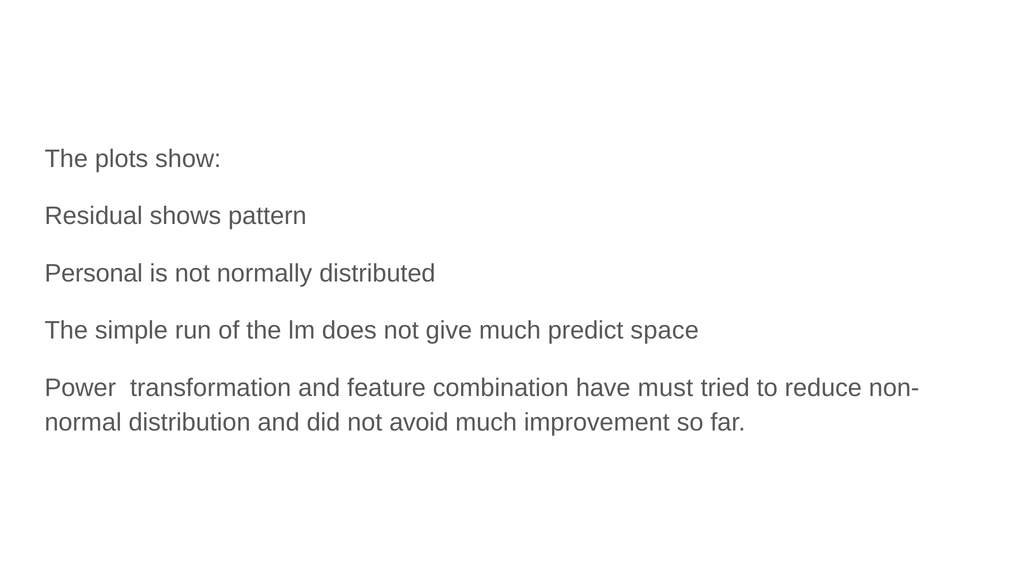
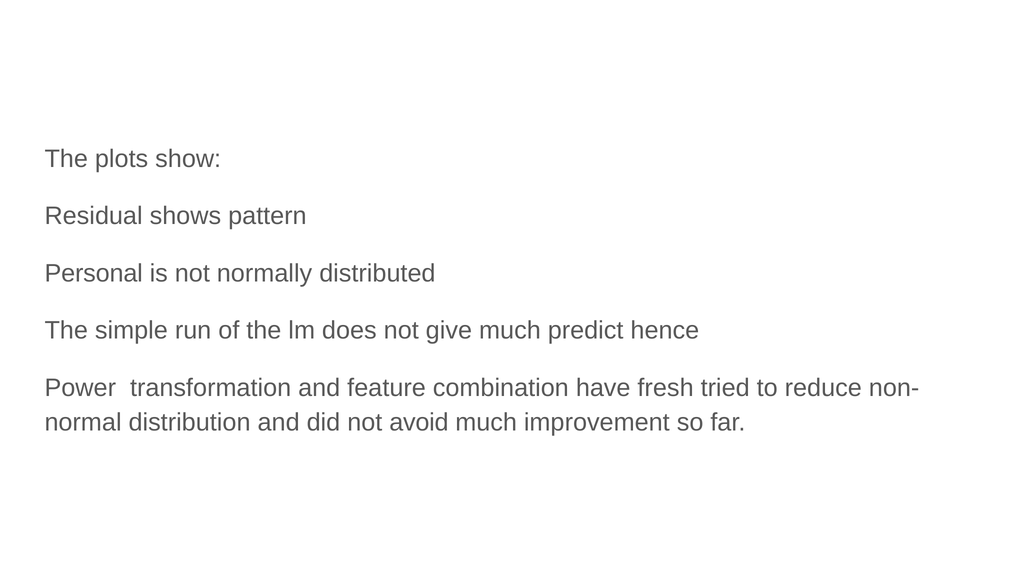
space: space -> hence (665, 331)
must: must -> fresh (666, 388)
